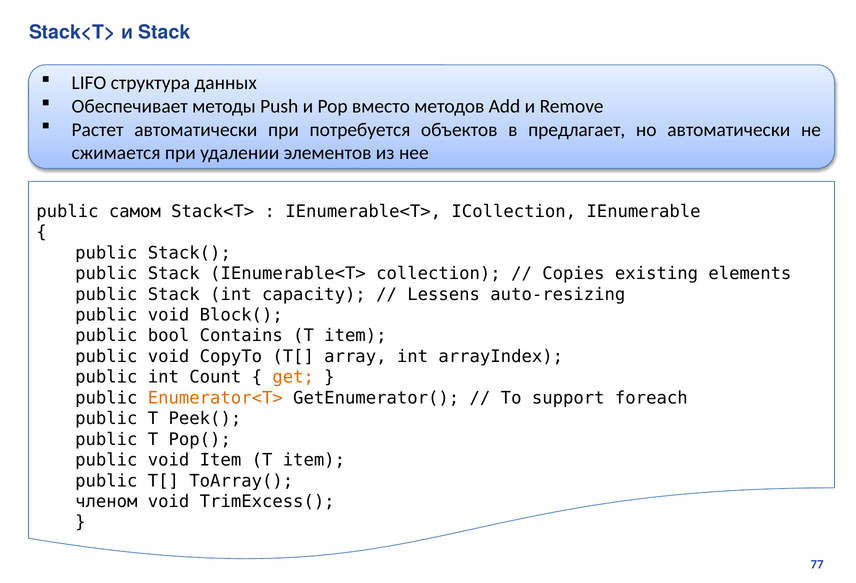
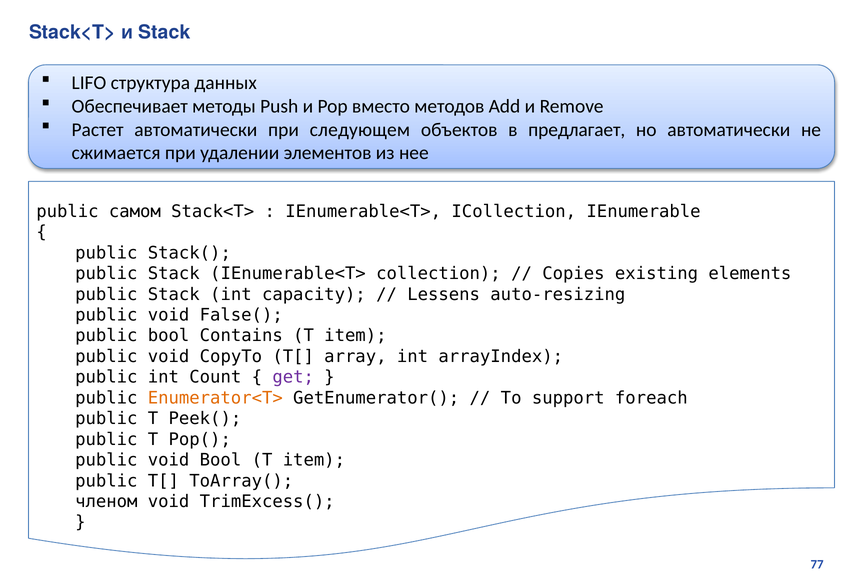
потребуется: потребуется -> следующем (360, 130)
Block(: Block( -> False( (241, 315)
get colour: orange -> purple (293, 378)
void Item: Item -> Bool (220, 461)
